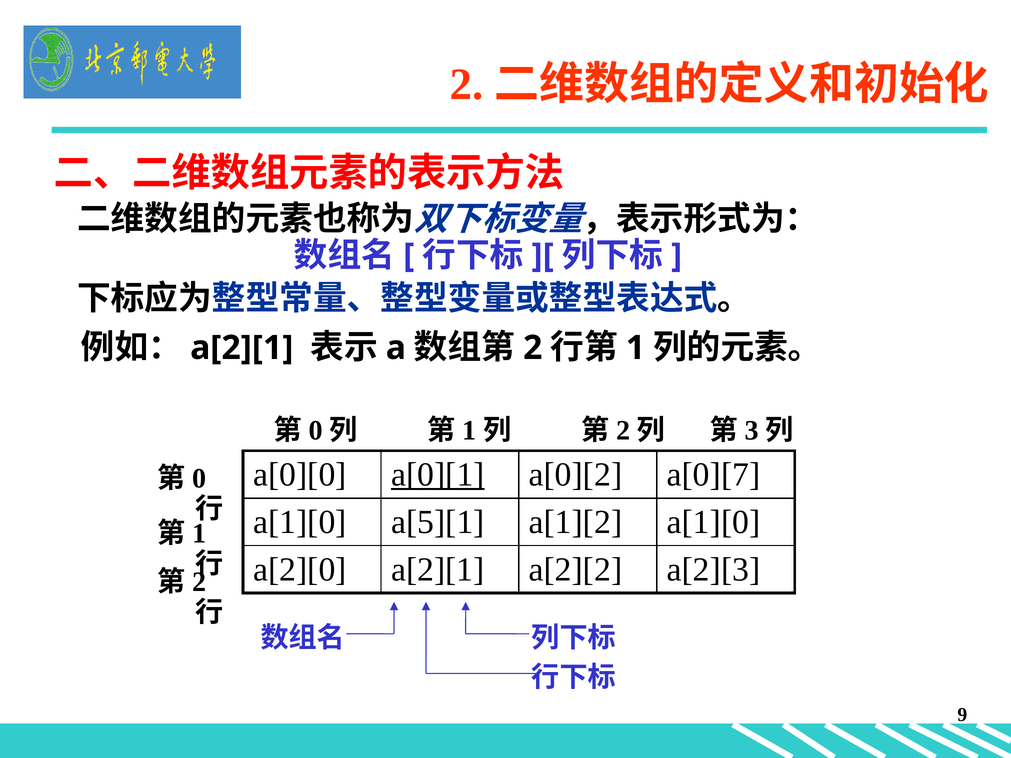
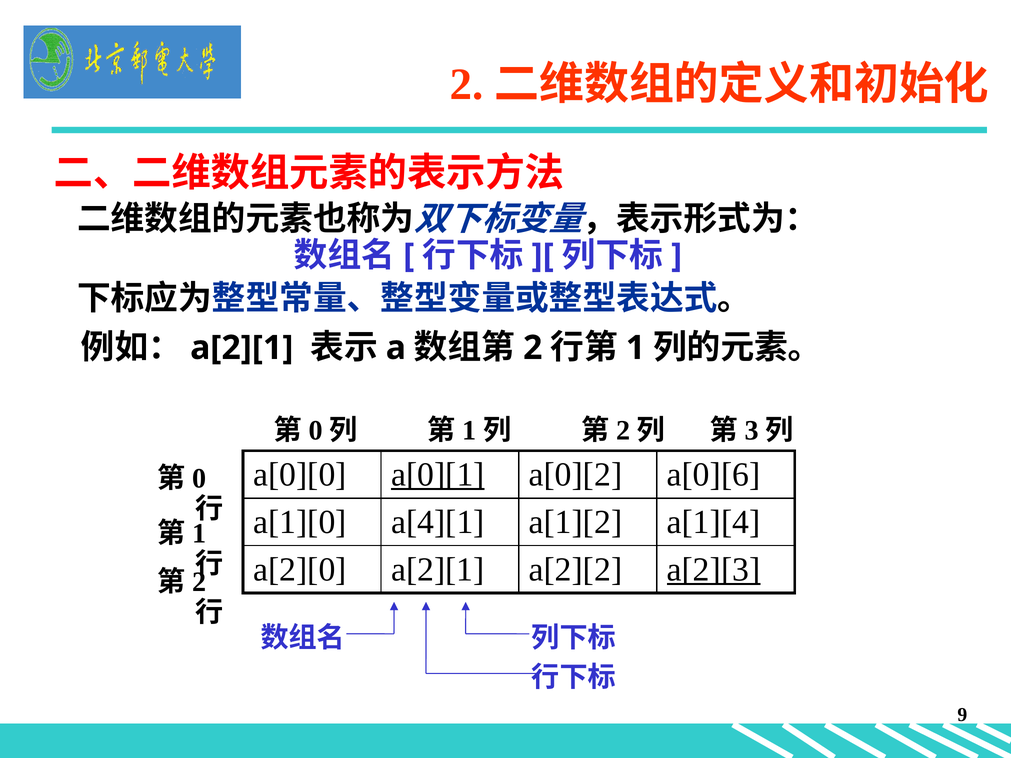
a[0][7: a[0][7 -> a[0][6 (714, 475)
a[5][1: a[5][1 -> a[4][1 (438, 522)
a[1][2 a[1][0: a[1][0 -> a[1][4 (714, 522)
a[2][3 underline: none -> present (714, 570)
